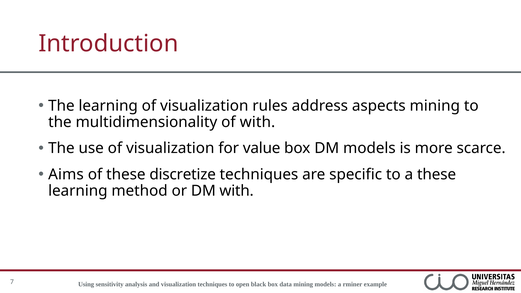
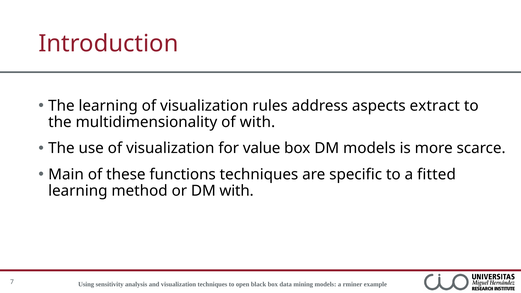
aspects mining: mining -> extract (435, 106)
Aims: Aims -> Main (66, 175)
discretize: discretize -> functions (183, 175)
a these: these -> fitted (436, 175)
